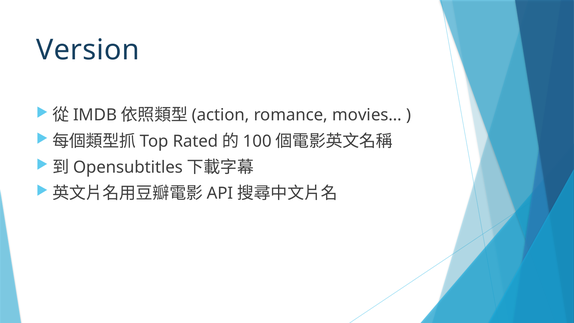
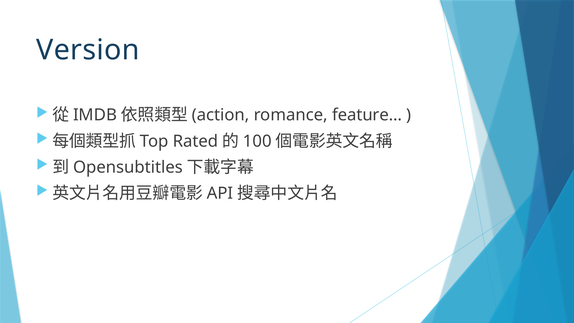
movies…: movies… -> feature… (367, 115)
